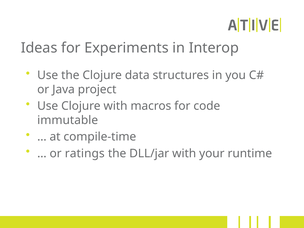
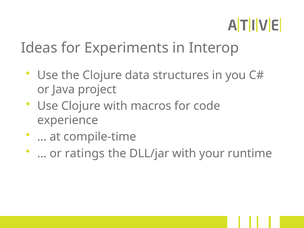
immutable: immutable -> experience (68, 120)
